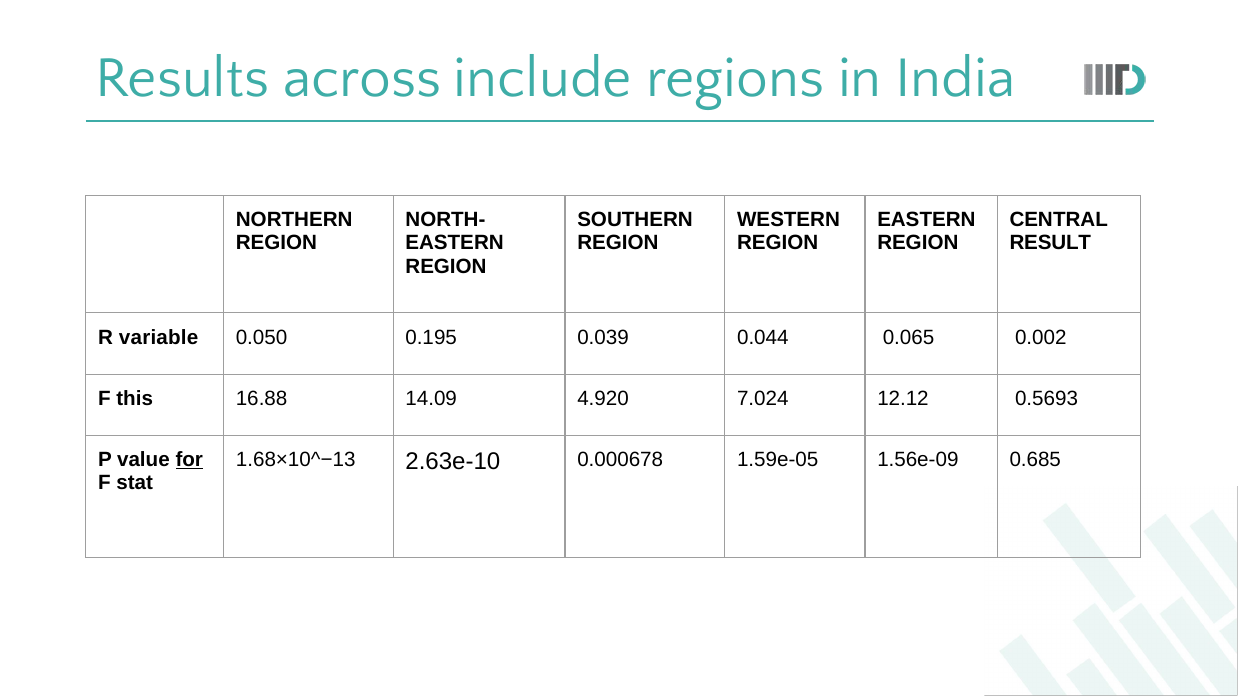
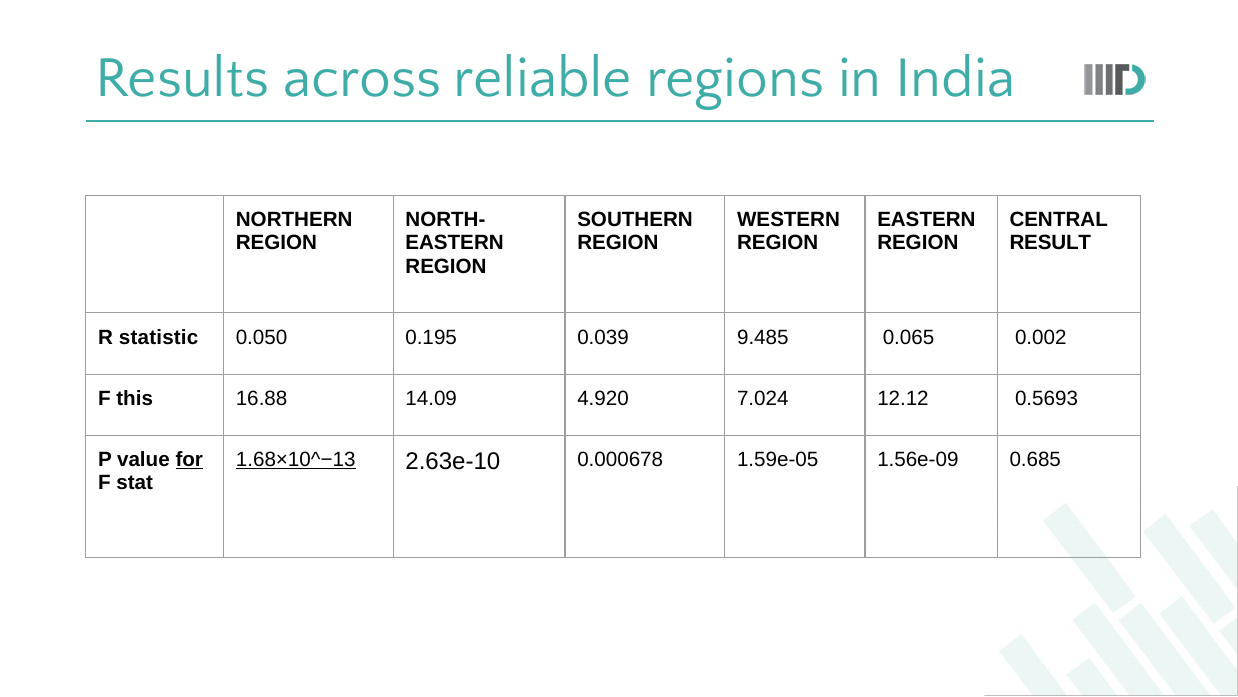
include: include -> reliable (543, 77)
variable: variable -> statistic (159, 337)
0.044: 0.044 -> 9.485 (763, 337)
1.68×10^−13 underline: none -> present (296, 459)
